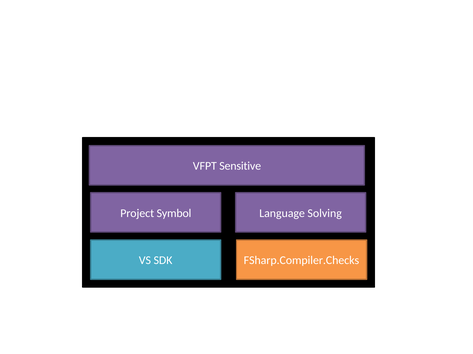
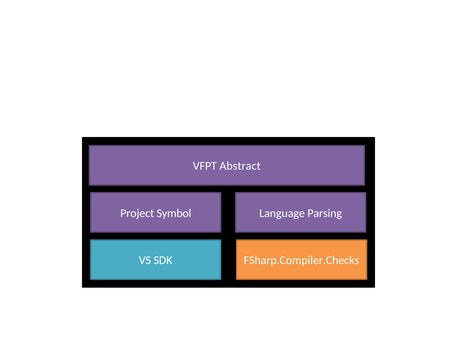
Sensitive: Sensitive -> Abstract (240, 166)
Solving: Solving -> Parsing (325, 214)
